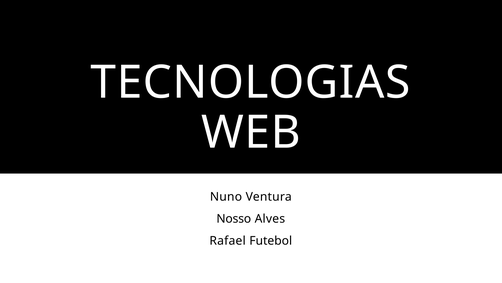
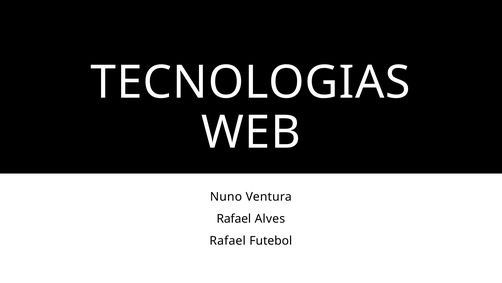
Nosso: Nosso -> Rafael (234, 218)
